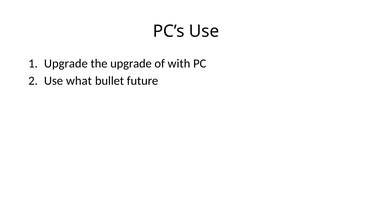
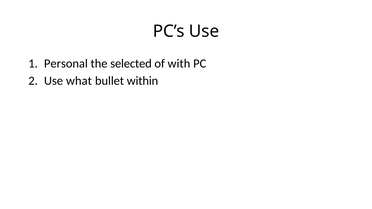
Upgrade: Upgrade -> Personal (66, 64)
the upgrade: upgrade -> selected (131, 64)
future: future -> within (143, 81)
